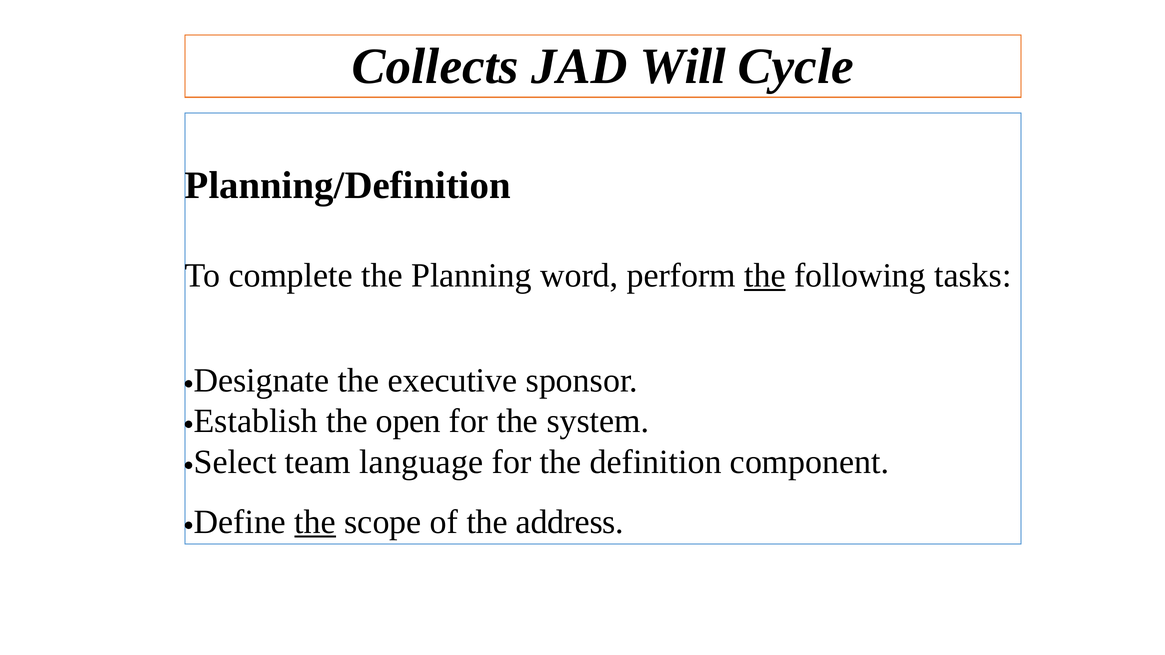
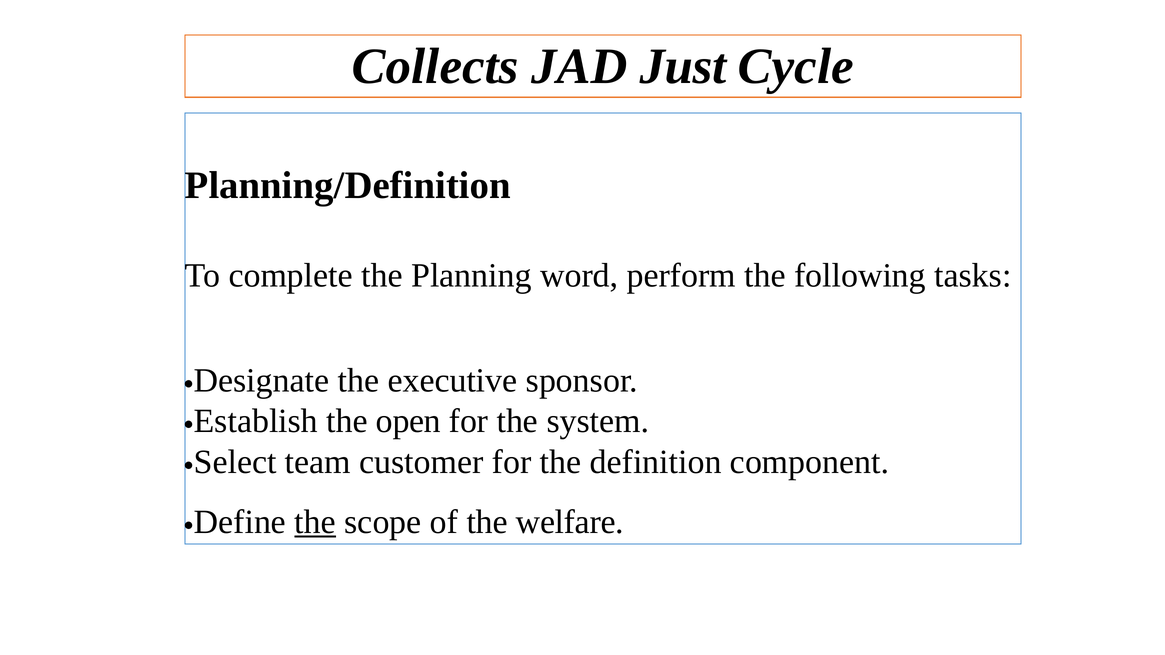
Will: Will -> Just (683, 66)
the underline: present -> none (765, 276)
language: language -> customer (421, 462)
address: address -> welfare (570, 522)
